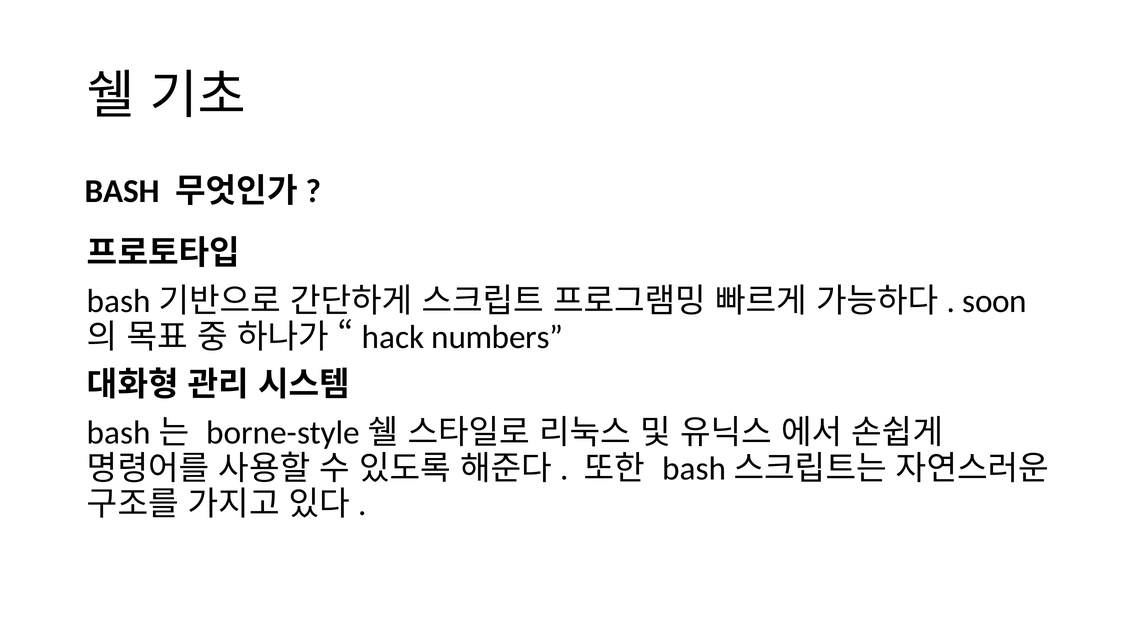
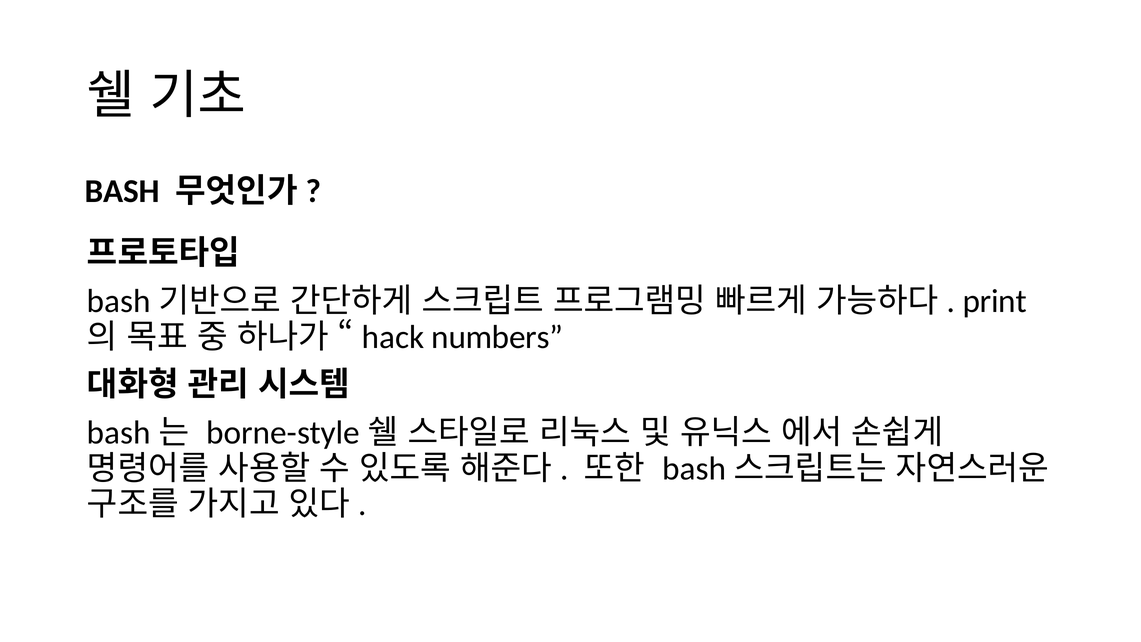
soon: soon -> print (995, 301)
